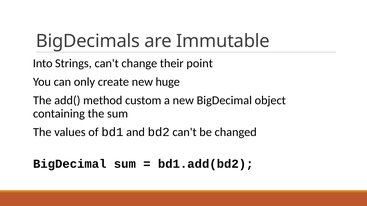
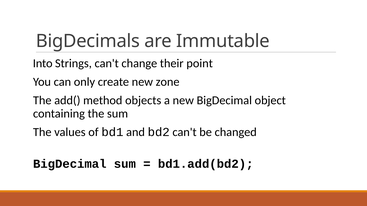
huge: huge -> zone (168, 82)
custom: custom -> objects (143, 101)
